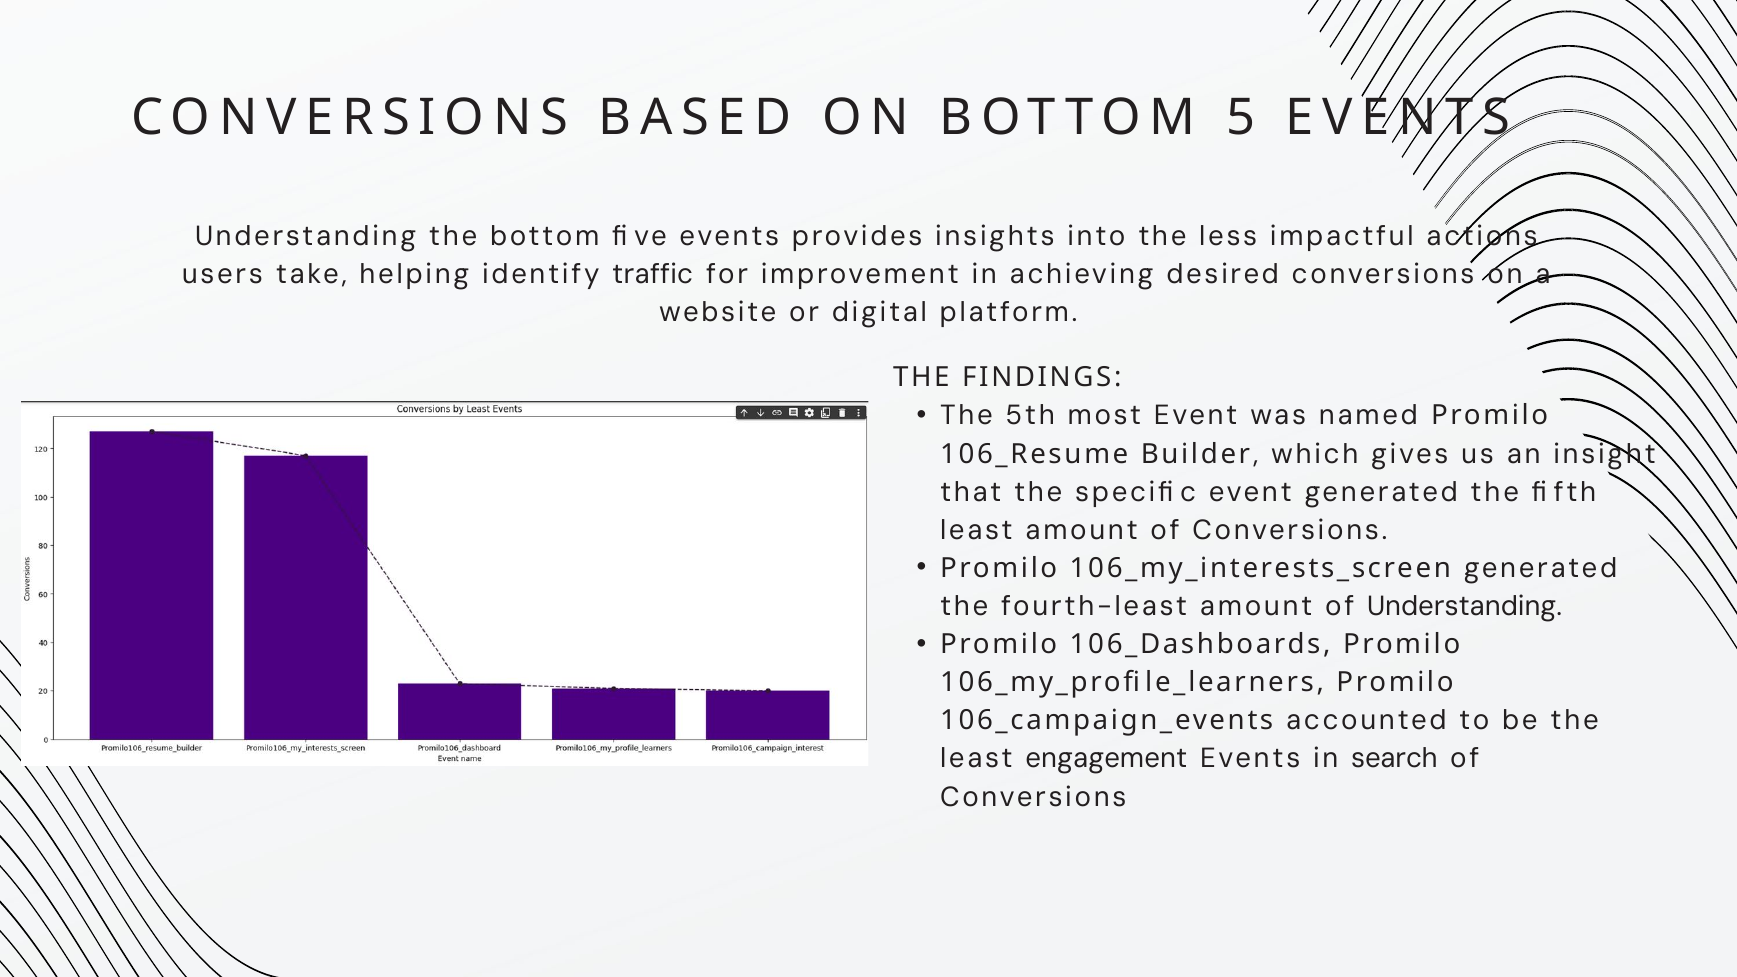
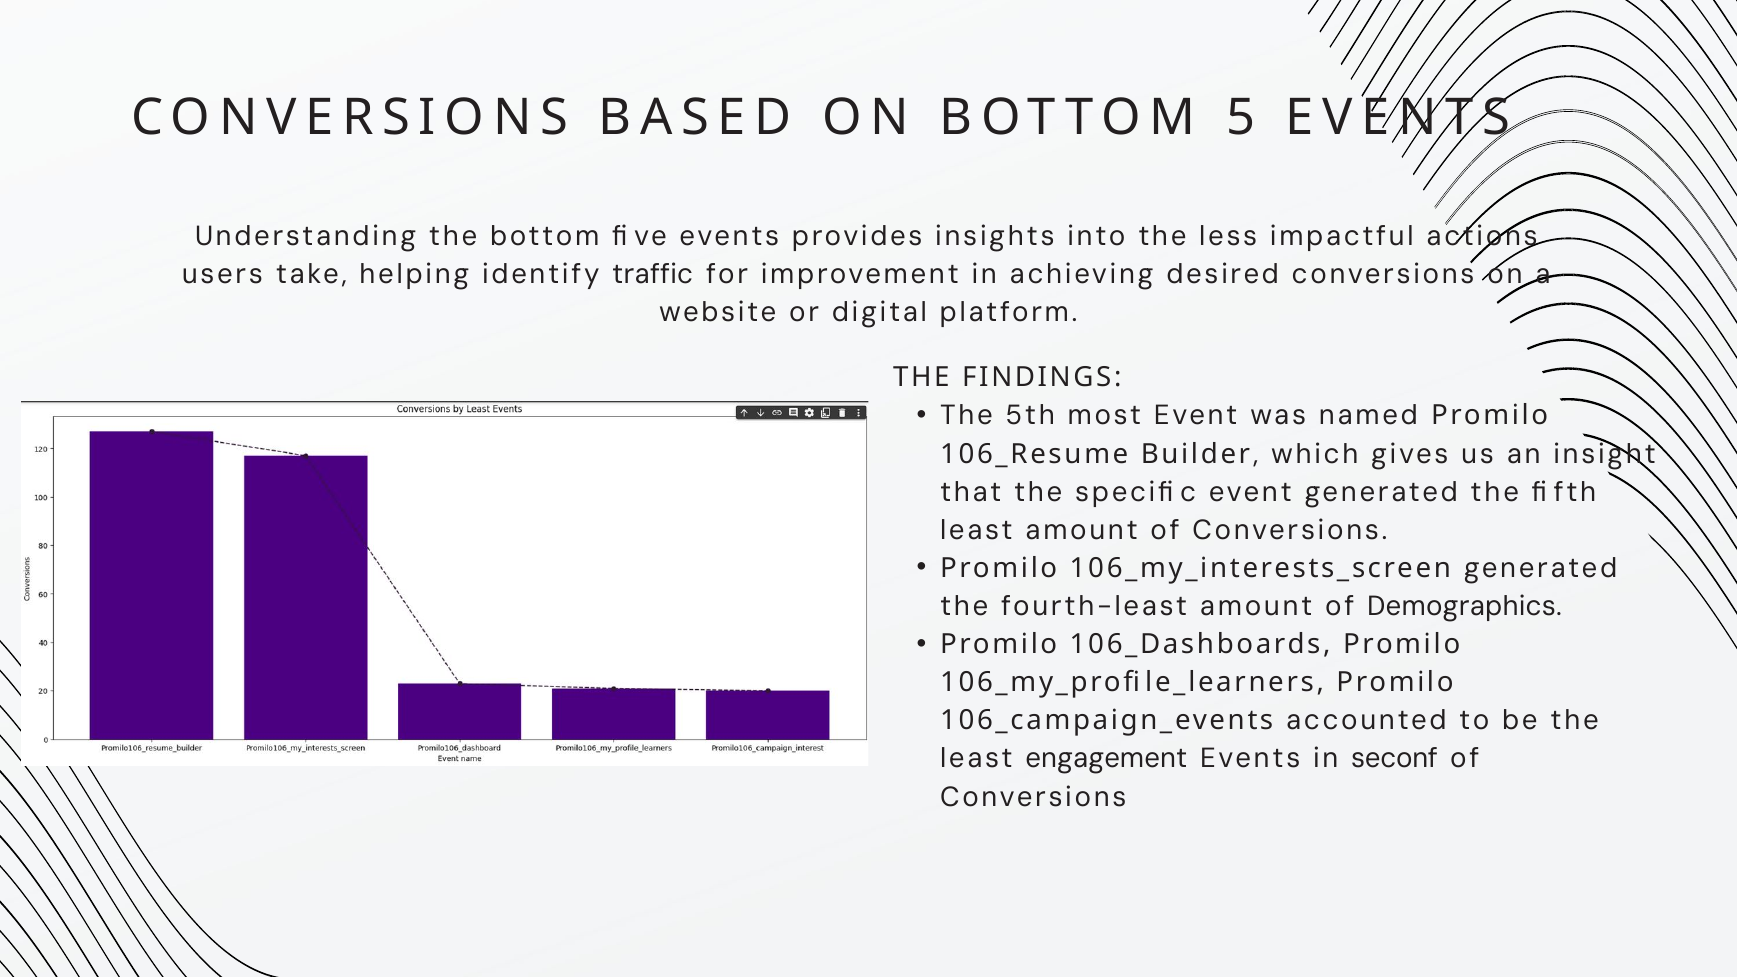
of Understanding: Understanding -> Demographics (1465, 606)
search: search -> seconf (1395, 759)
